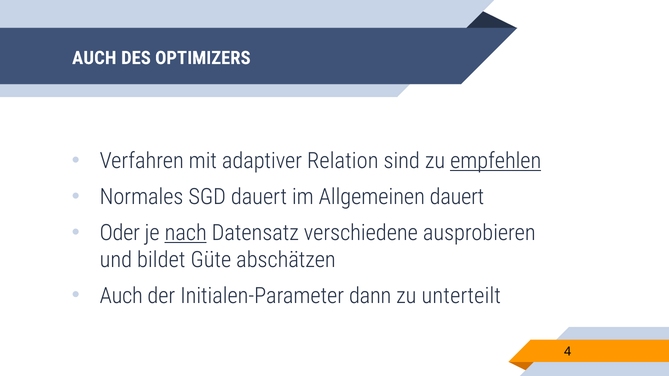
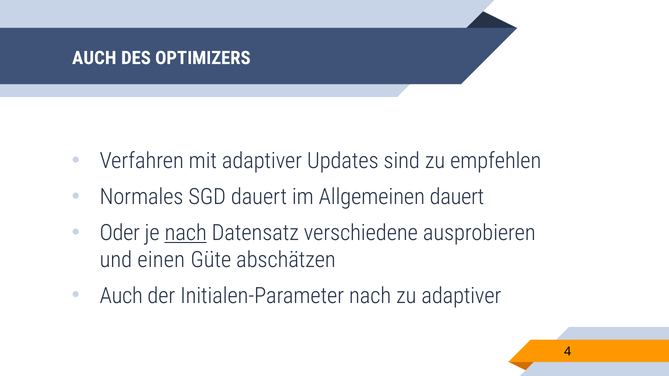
Relation: Relation -> Updates (343, 161)
empfehlen underline: present -> none (496, 161)
bildet: bildet -> einen (161, 260)
Initialen-Parameter dann: dann -> nach (370, 296)
zu unterteilt: unterteilt -> adaptiver (461, 296)
